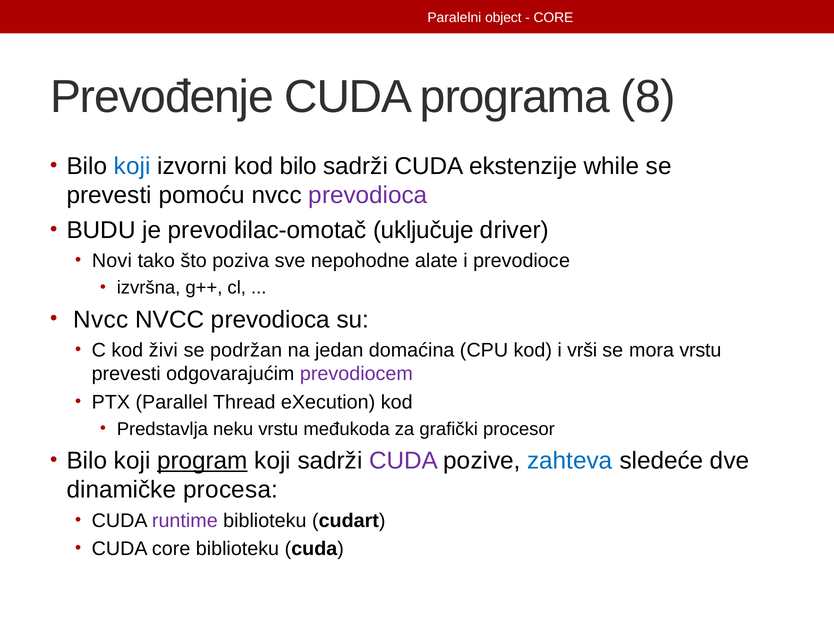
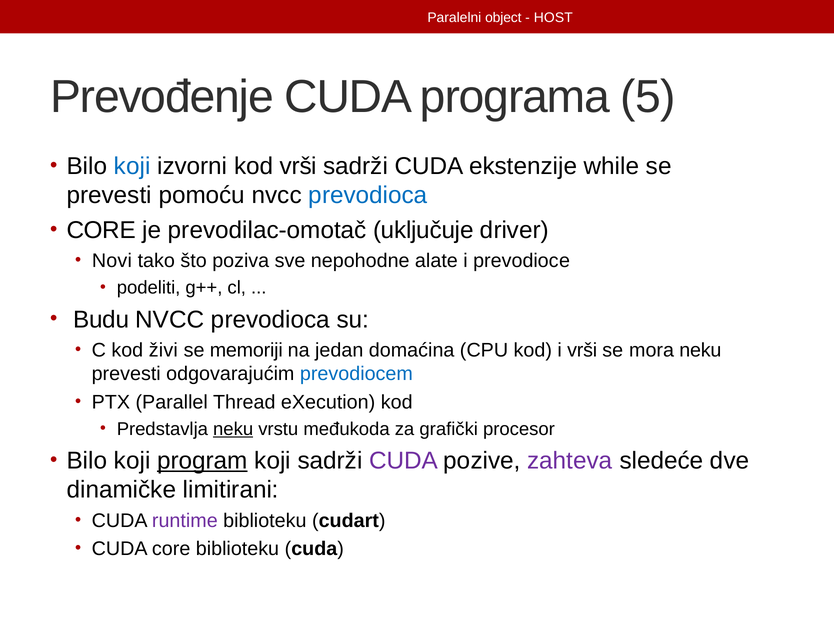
CORE: CORE -> HOST (553, 18)
8: 8 -> 5 (648, 97)
kod bilo: bilo -> vrši (298, 166)
prevodioca colour: purple -> blue (368, 196)
BUDU: BUDU -> CORE (101, 230)
izvršna: izvršna -> podeliti (149, 288)
Nvcc: Nvcc -> Budu (101, 320)
podržan: podržan -> memoriji (246, 350)
mora vrstu: vrstu -> neku (700, 350)
prevodiocem colour: purple -> blue (356, 374)
neku underline: none -> present (233, 429)
zahteva colour: blue -> purple (570, 461)
procesa: procesa -> limitirani (231, 490)
